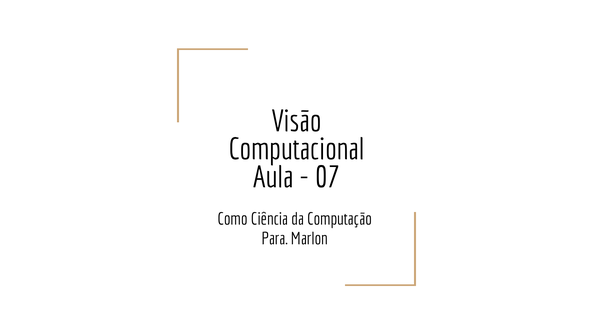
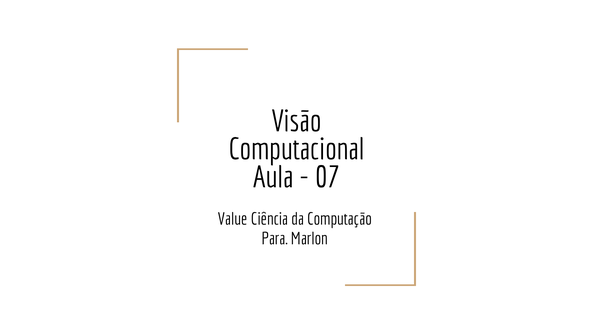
Como: Como -> Value (233, 219)
